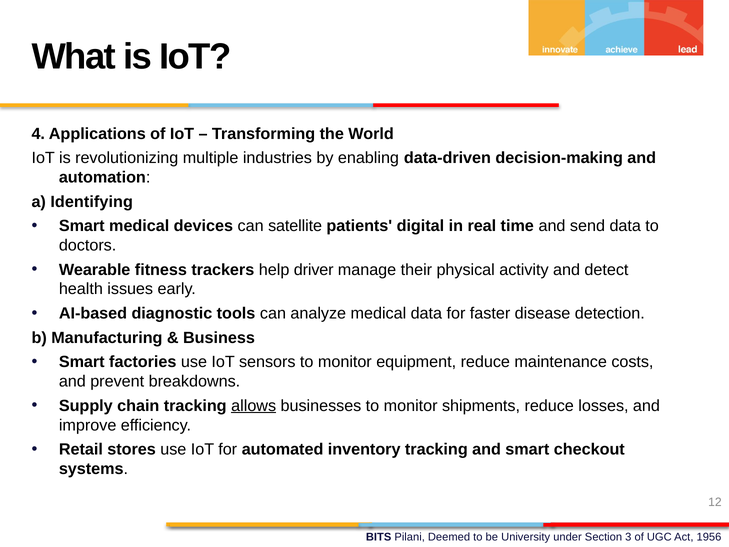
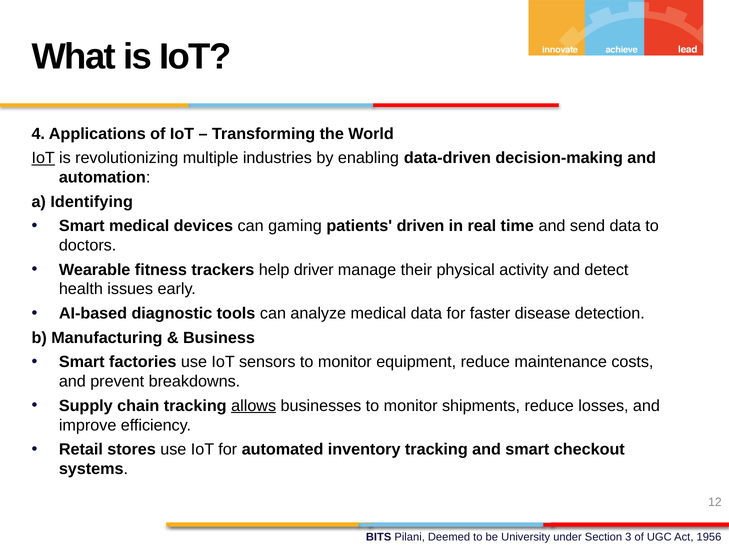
IoT underline: none -> present (43, 158)
satellite: satellite -> gaming (295, 226)
digital: digital -> driven (420, 226)
